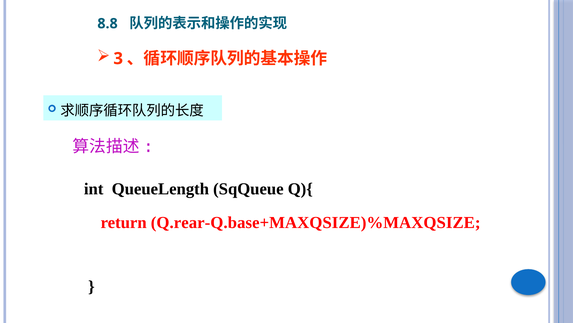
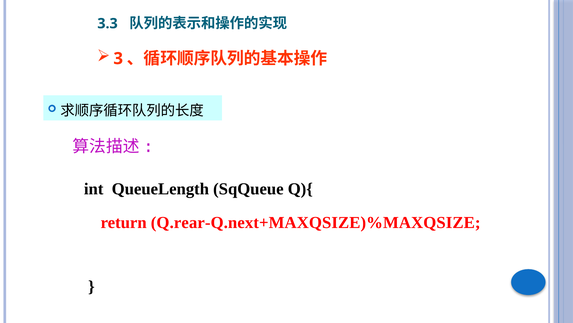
8.8: 8.8 -> 3.3 (108, 24)
Q.rear-Q.base+MAXQSIZE)%MAXQSIZE: Q.rear-Q.base+MAXQSIZE)%MAXQSIZE -> Q.rear-Q.next+MAXQSIZE)%MAXQSIZE (316, 222)
